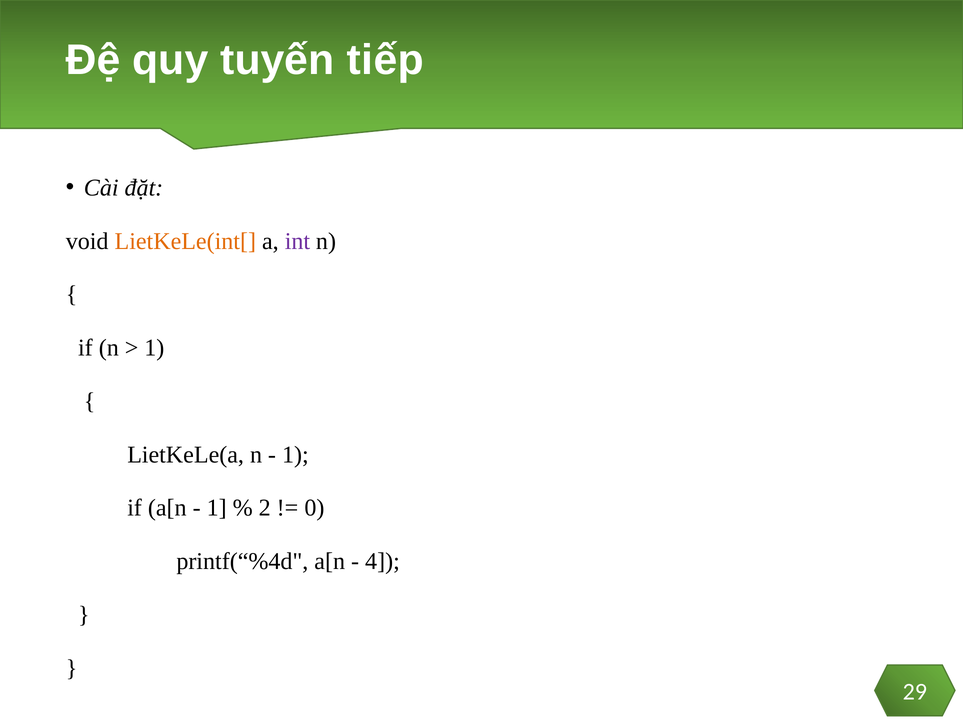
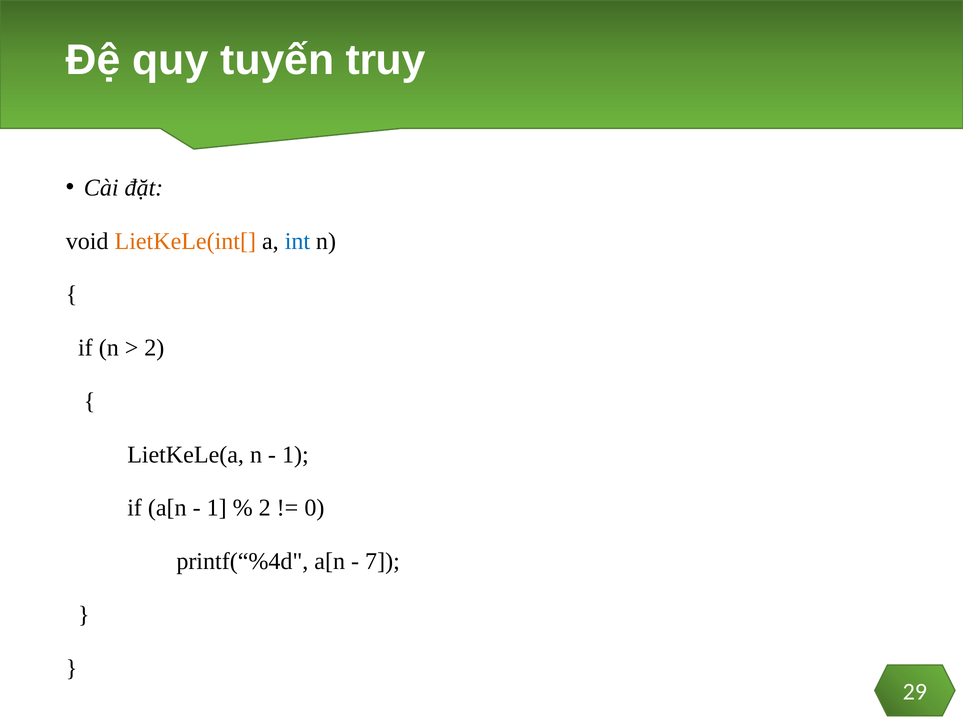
tiếp: tiếp -> truy (386, 60)
int colour: purple -> blue (297, 241)
1: 1 -> 2 (154, 348)
4: 4 -> 7 (382, 562)
